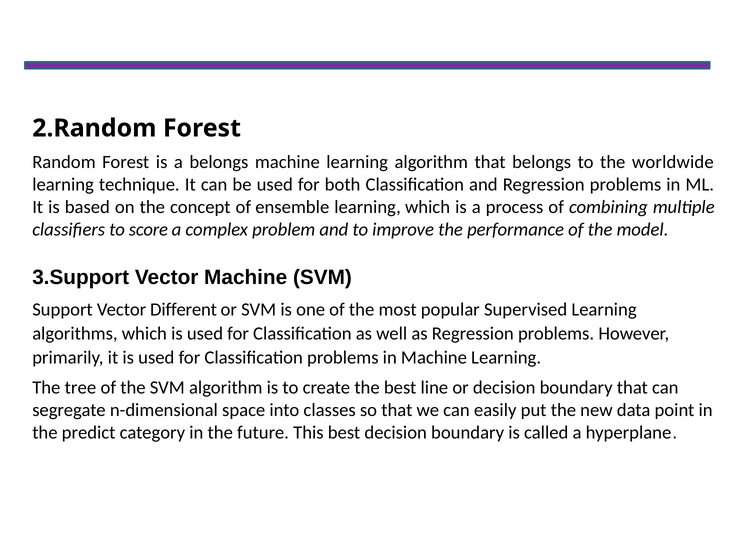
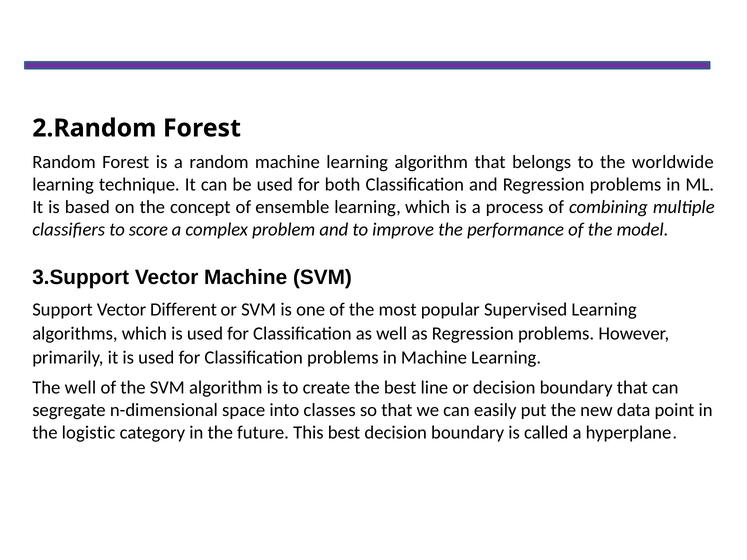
a belongs: belongs -> random (219, 162)
The tree: tree -> well (80, 388)
predict: predict -> logistic (89, 433)
